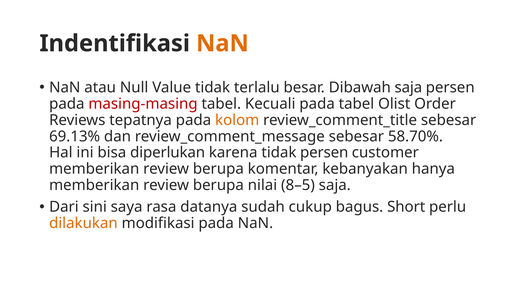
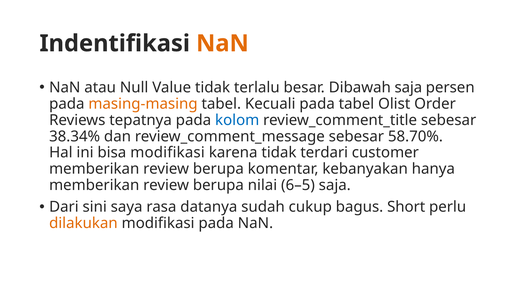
masing-masing colour: red -> orange (143, 104)
kolom colour: orange -> blue (237, 120)
69.13%: 69.13% -> 38.34% (75, 136)
bisa diperlukan: diperlukan -> modifikasi (167, 153)
tidak persen: persen -> terdari (324, 153)
8–5: 8–5 -> 6–5 (298, 185)
